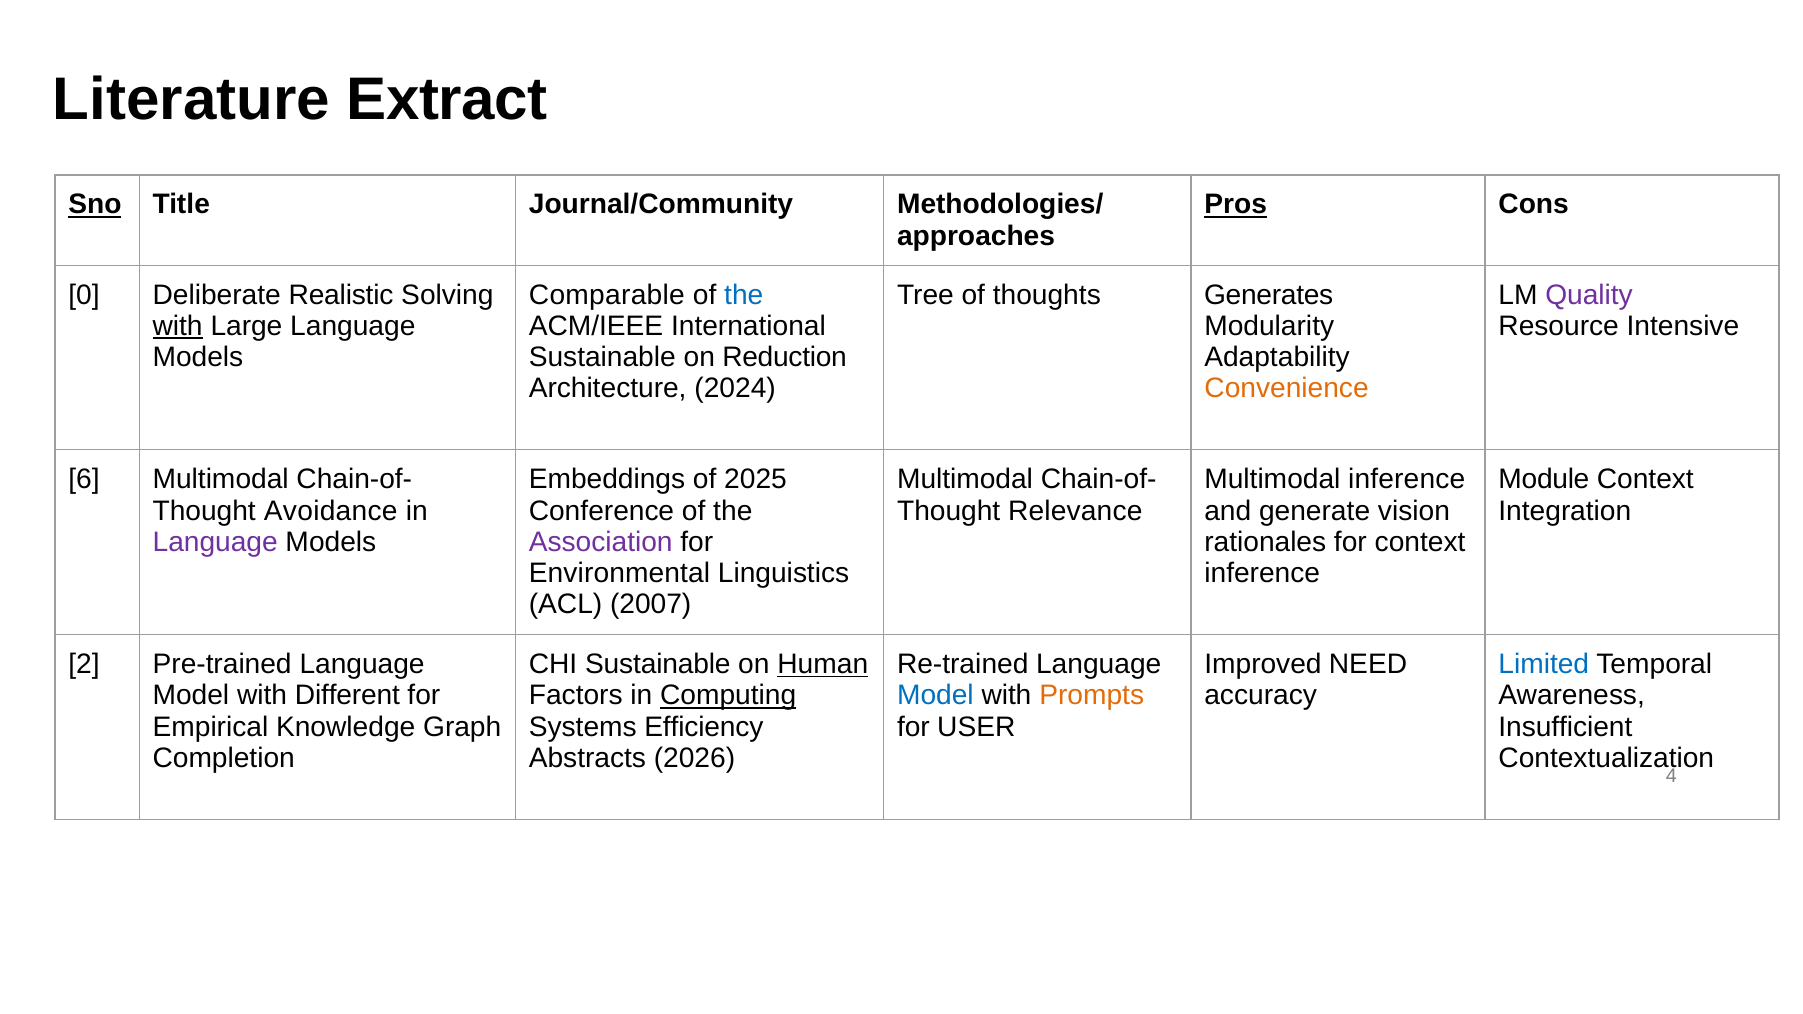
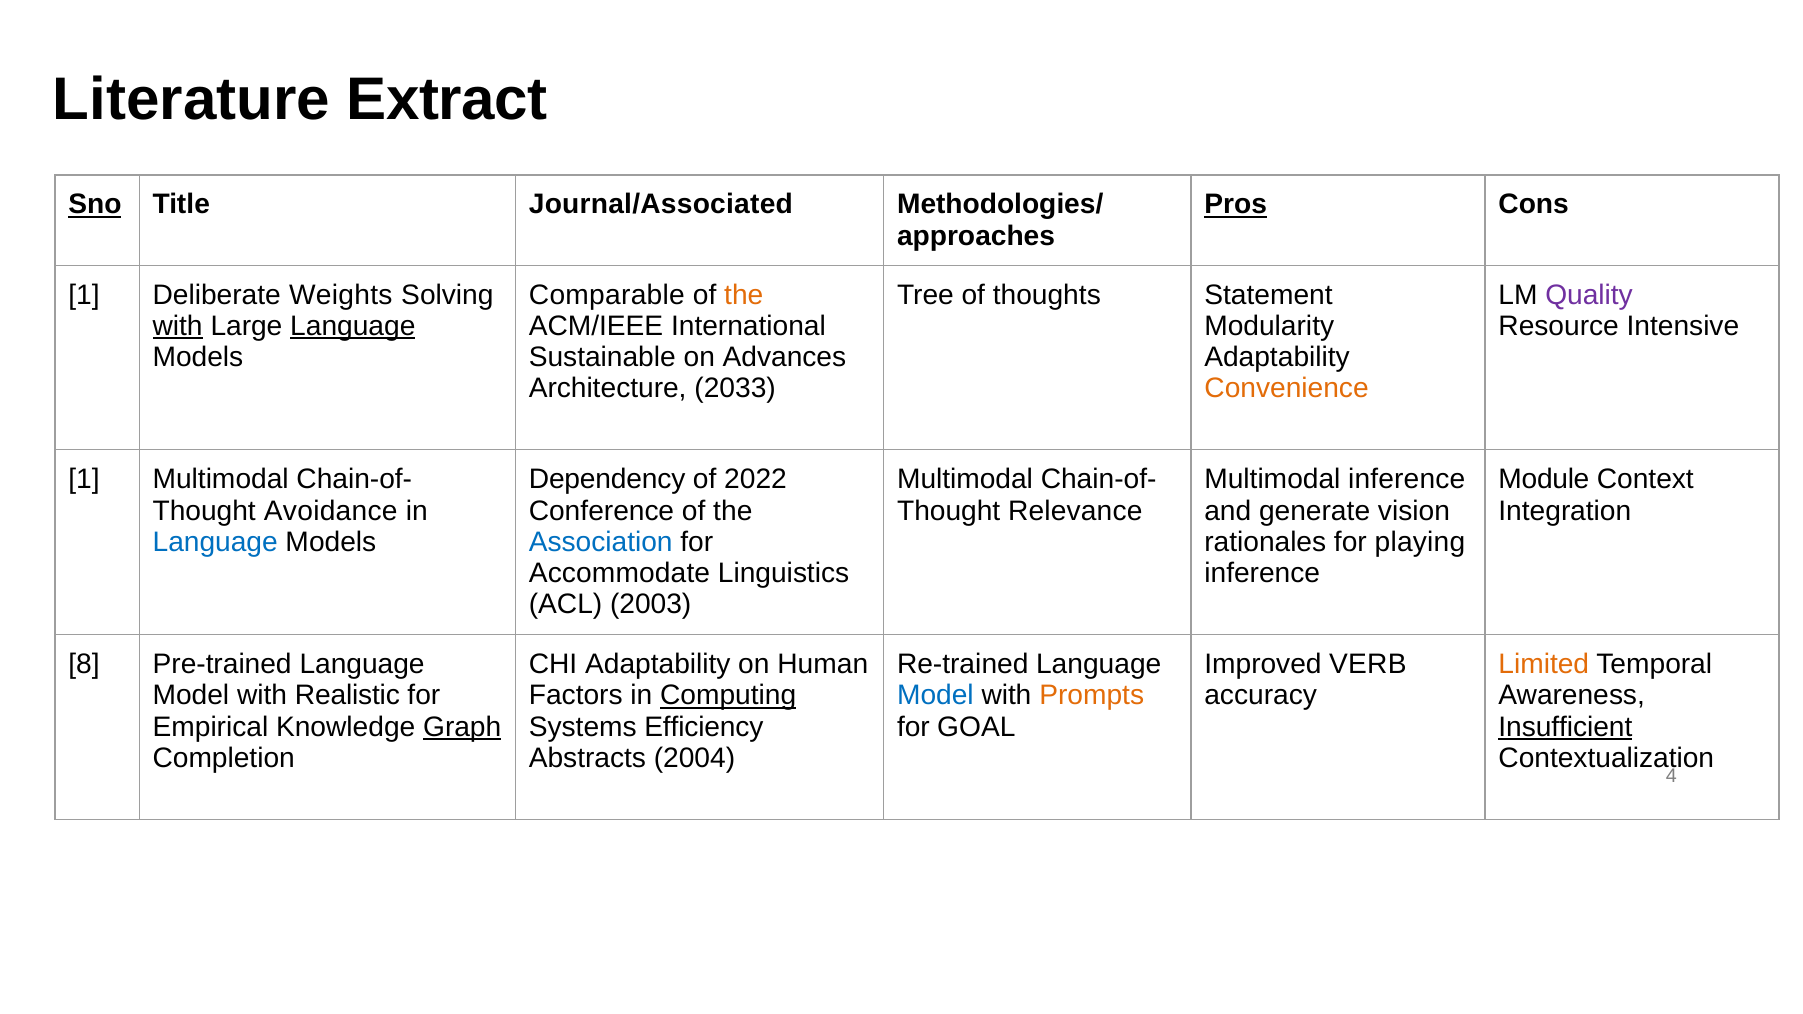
Journal/Community: Journal/Community -> Journal/Associated (661, 205)
0: 0 -> 1 (84, 295)
Realistic: Realistic -> Weights (341, 295)
the colour: blue -> orange (744, 295)
Generates: Generates -> Statement (1269, 295)
Language underline: none -> present (353, 326)
Reduction: Reduction -> Advances (784, 357)
2024: 2024 -> 2033 (735, 389)
6: 6 -> 1 (84, 480)
Embeddings: Embeddings -> Dependency (607, 480)
2025: 2025 -> 2022 (756, 480)
Language colour: purple -> blue (215, 542)
Association colour: purple -> blue (601, 542)
for context: context -> playing (1420, 542)
Environmental: Environmental -> Accommodate (619, 573)
2007: 2007 -> 2003 (651, 605)
2: 2 -> 8 (84, 664)
CHI Sustainable: Sustainable -> Adaptability (658, 664)
Human underline: present -> none (823, 664)
NEED: NEED -> VERB (1368, 664)
Limited colour: blue -> orange (1544, 664)
Different: Different -> Realistic (347, 696)
Graph underline: none -> present (462, 727)
USER: USER -> GOAL (976, 727)
Insufficient underline: none -> present (1565, 727)
2026: 2026 -> 2004 (694, 758)
